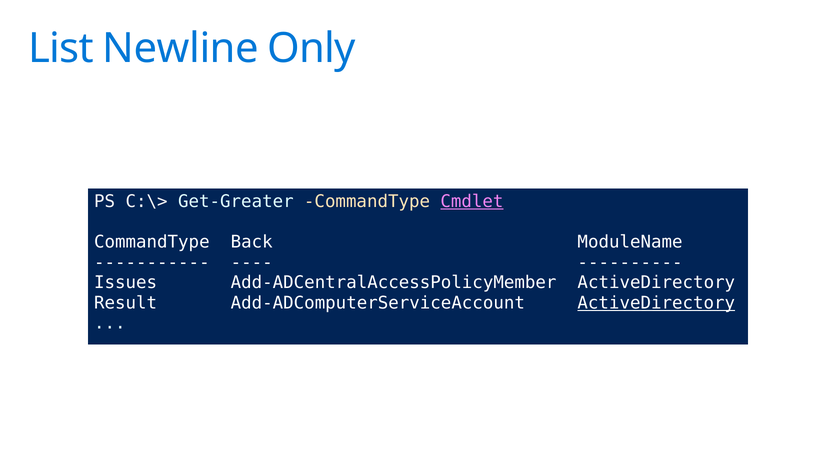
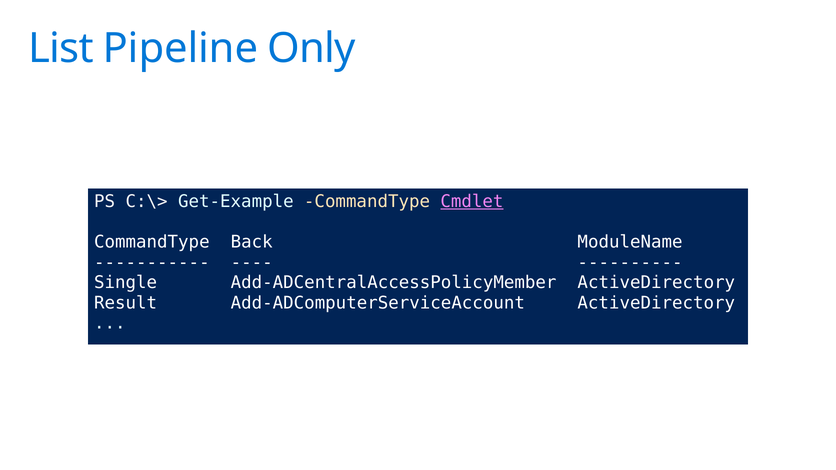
Newline: Newline -> Pipeline (180, 48)
Get-Greater: Get-Greater -> Get-Example (236, 202)
Issues: Issues -> Single (126, 283)
ActiveDirectory underline: present -> none (656, 303)
